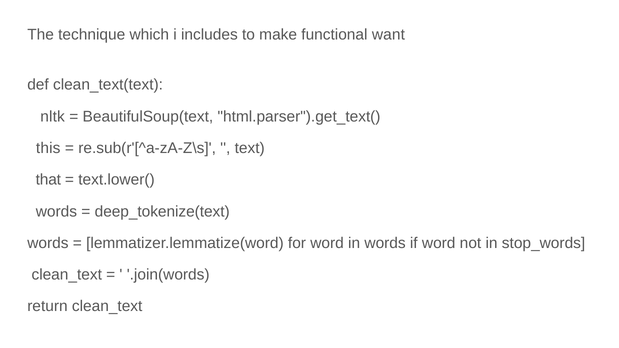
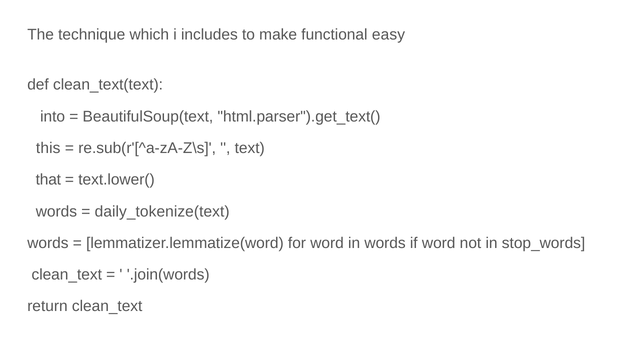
want: want -> easy (388, 35)
nltk: nltk -> into (53, 117)
deep_tokenize(text: deep_tokenize(text -> daily_tokenize(text (162, 212)
